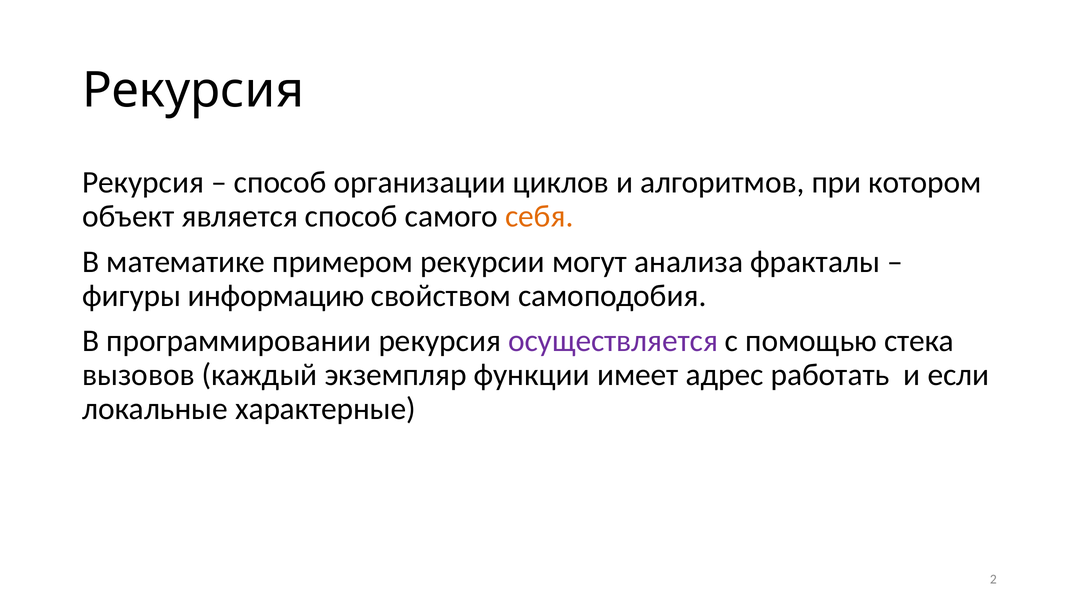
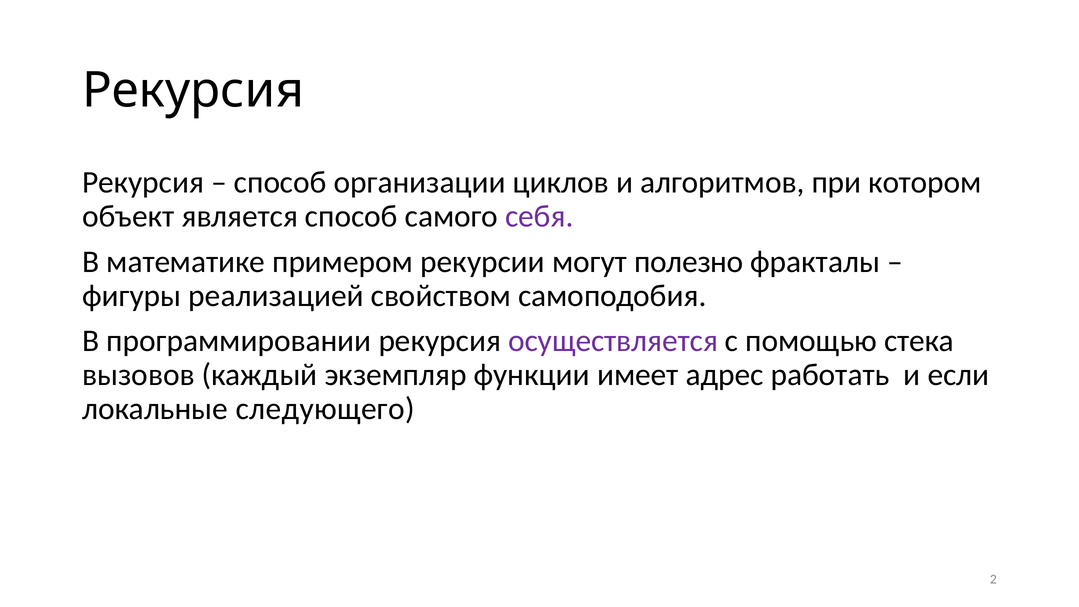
себя colour: orange -> purple (539, 216)
анализа: анализа -> полезно (689, 262)
информацию: информацию -> реализацией (276, 296)
характерные: характерные -> следующего (325, 409)
